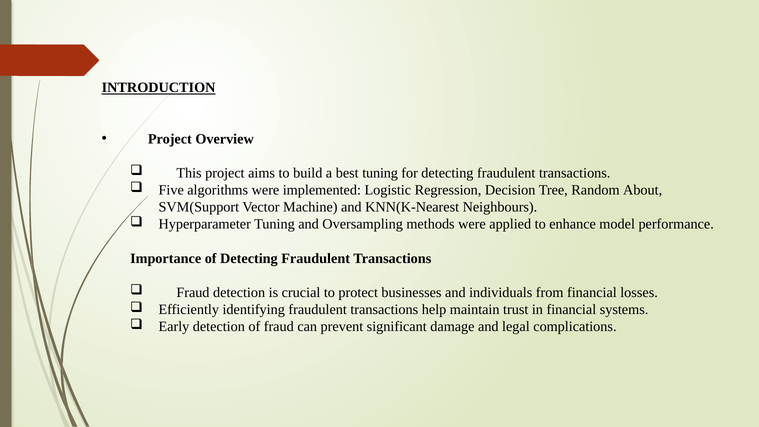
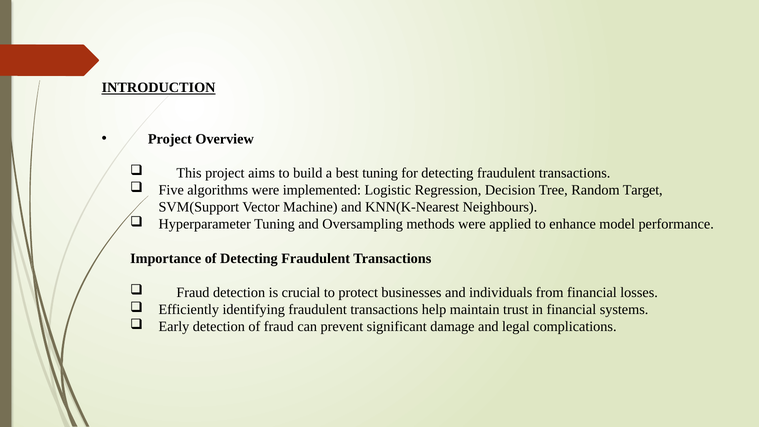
About: About -> Target (643, 190)
